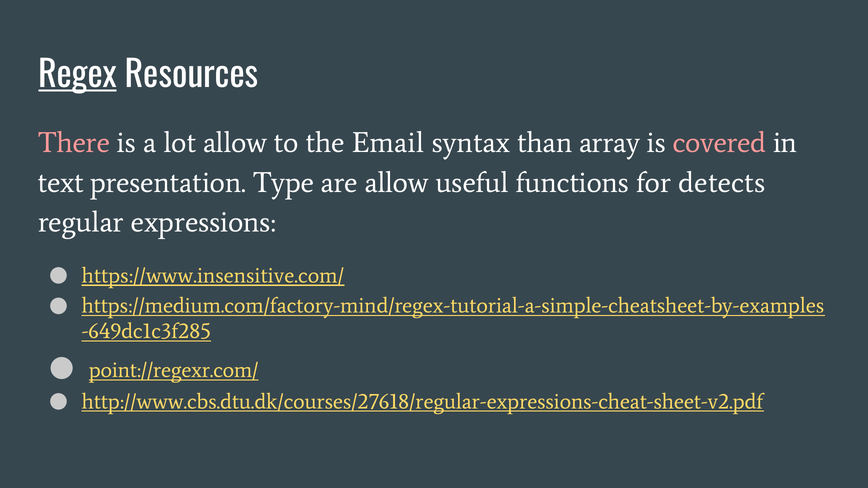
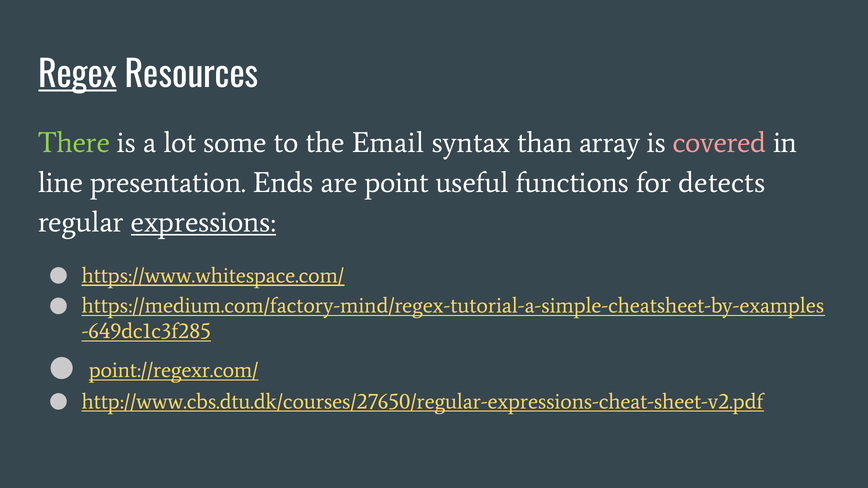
There colour: pink -> light green (74, 143)
lot allow: allow -> some (235, 143)
text: text -> line (61, 183)
Type: Type -> Ends (284, 183)
are allow: allow -> point (397, 183)
expressions underline: none -> present (204, 222)
https://www.insensitive.com/: https://www.insensitive.com/ -> https://www.whitespace.com/ (213, 276)
http://www.cbs.dtu.dk/courses/27618/regular-expressions-cheat-sheet-v2.pdf: http://www.cbs.dtu.dk/courses/27618/regular-expressions-cheat-sheet-v2.pdf -> http://www.cbs.dtu.dk/courses/27650/regular-expressions-cheat-sheet-v2.pdf (422, 402)
